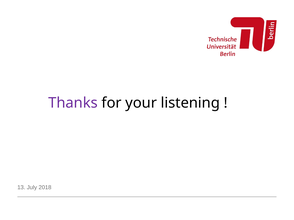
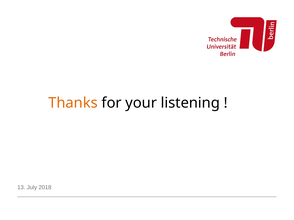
Thanks colour: purple -> orange (73, 103)
